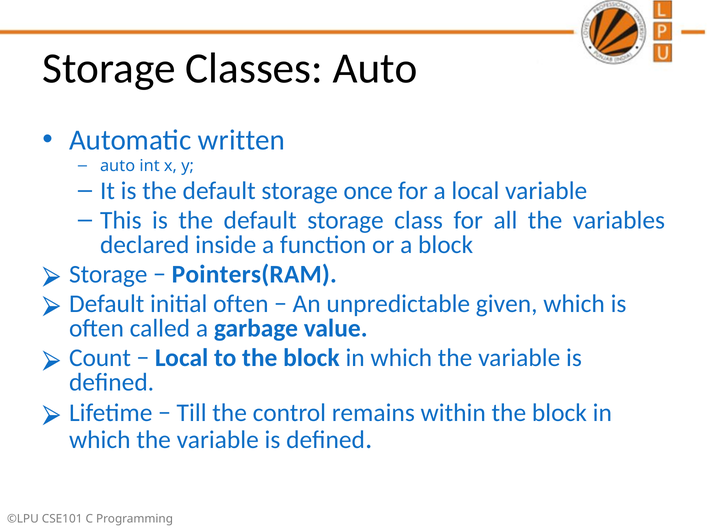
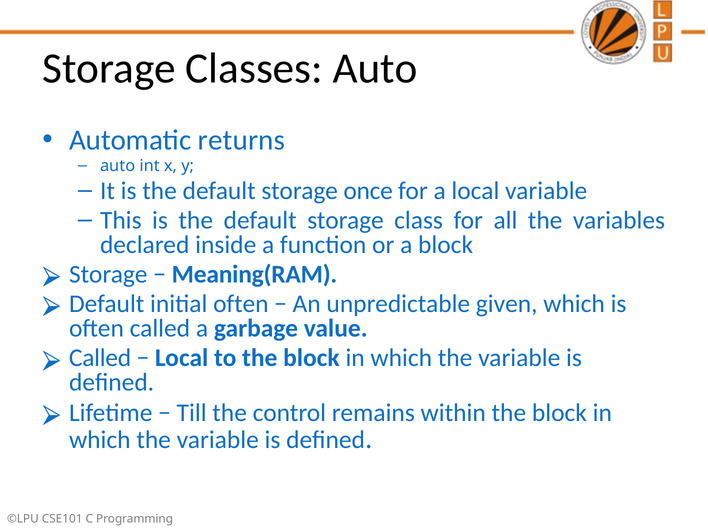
written: written -> returns (242, 140)
Pointers(RAM: Pointers(RAM -> Meaning(RAM (254, 274)
Count: Count -> Called (100, 358)
